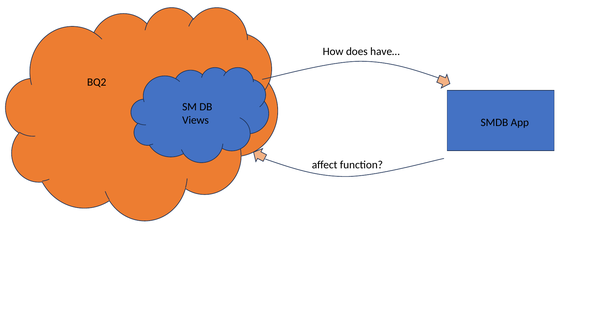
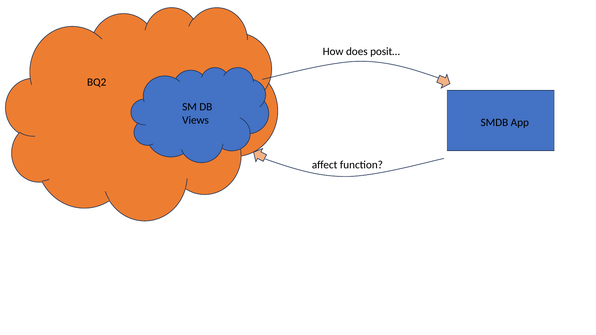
have…: have… -> posit… (385, 52)
